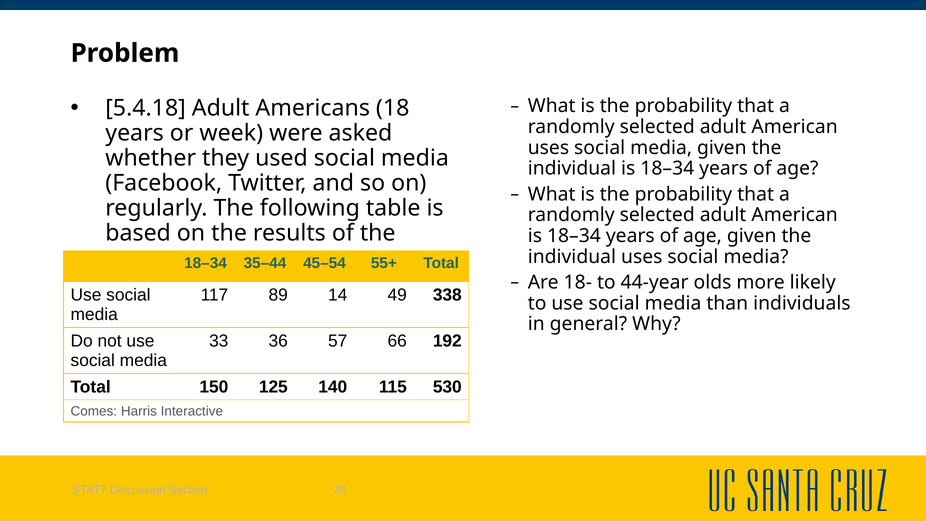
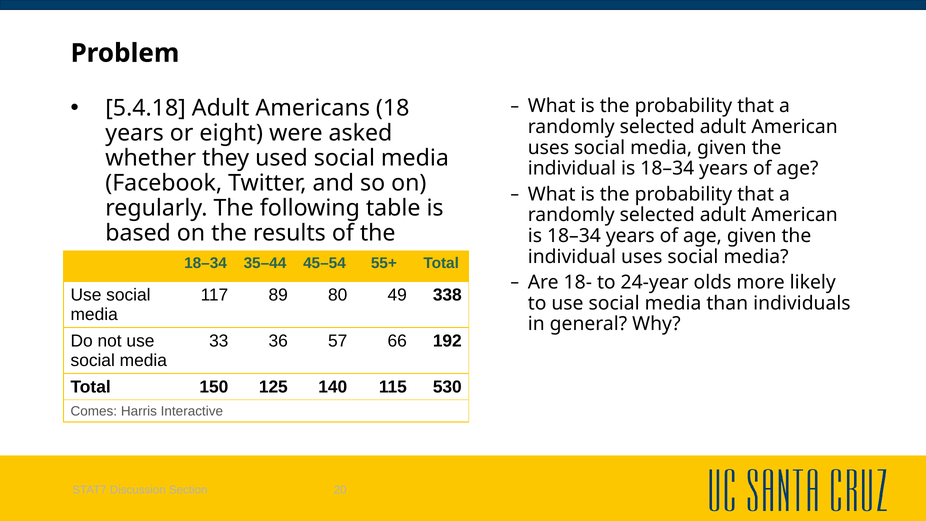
week: week -> eight (231, 133)
44-year: 44-year -> 24-year (655, 282)
14: 14 -> 80 (338, 295)
